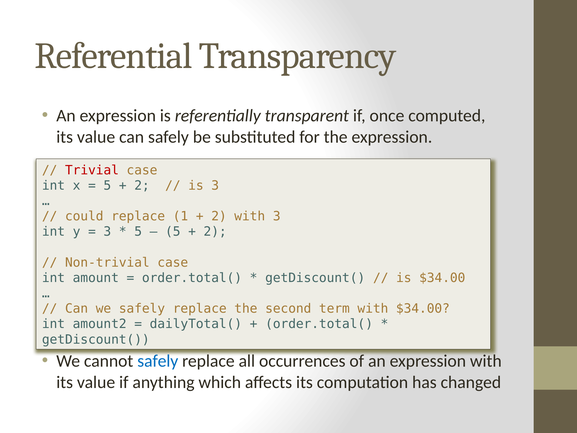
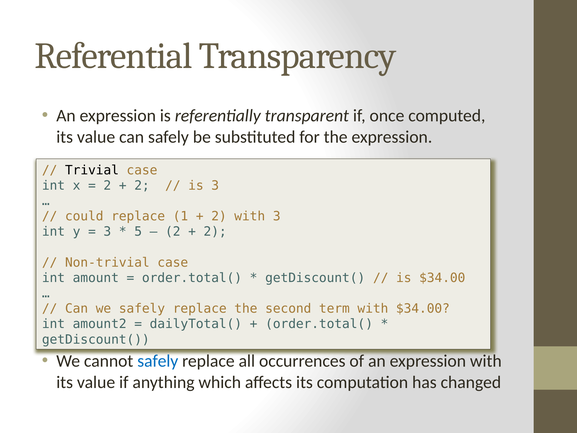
Trivial colour: red -> black (92, 170)
5: 5 -> 2 (107, 185)
5: 5 -> 2 (173, 232)
